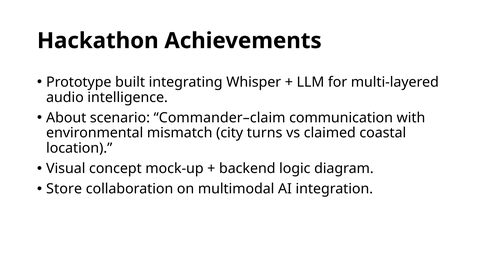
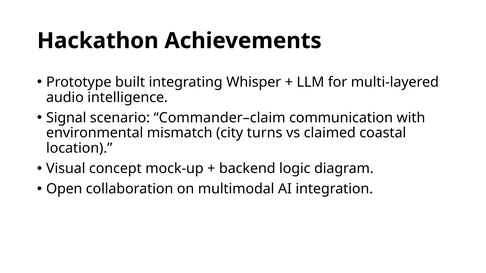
About: About -> Signal (66, 118)
Store: Store -> Open (64, 189)
